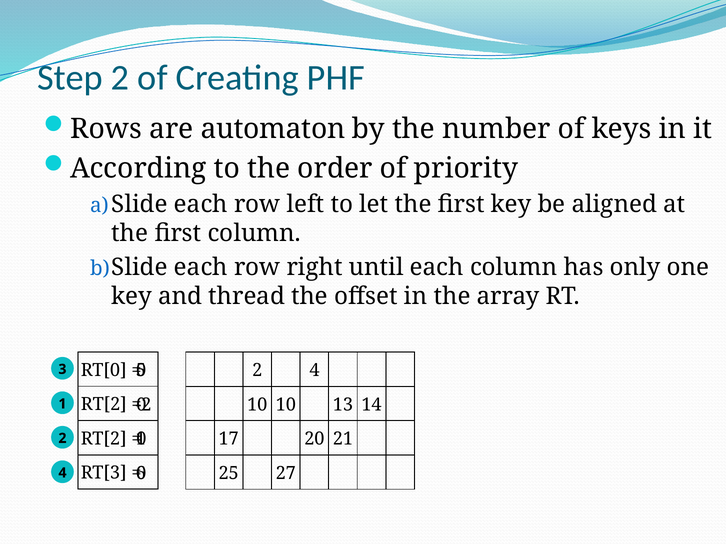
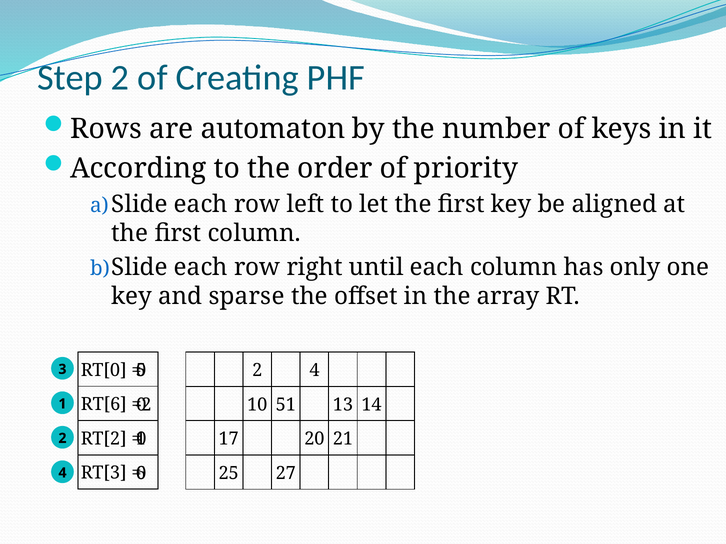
thread: thread -> sparse (247, 296)
RT[2: RT[2 -> RT[6 (104, 405)
10 10: 10 -> 51 (286, 405)
